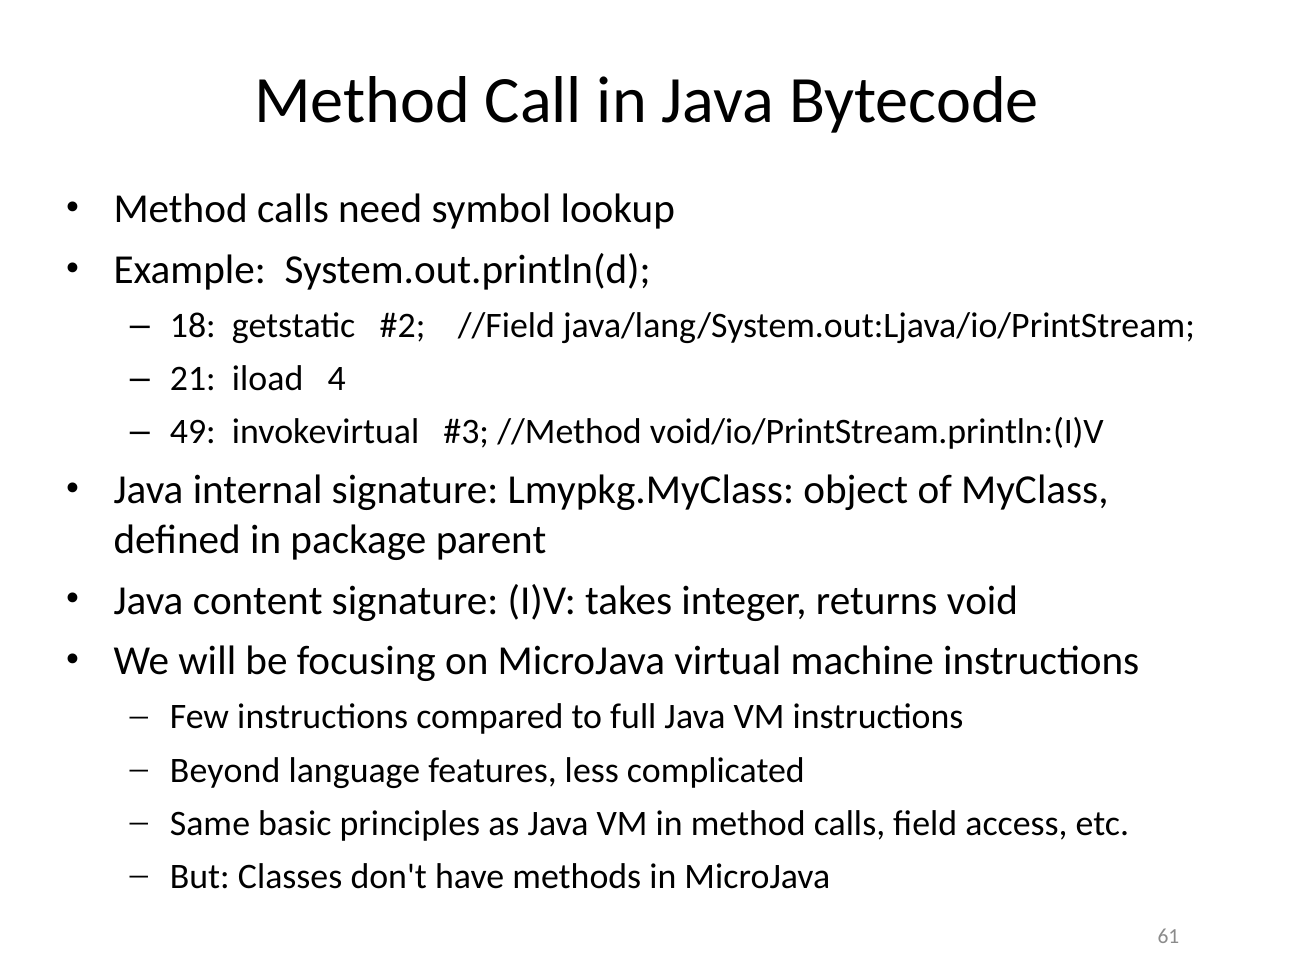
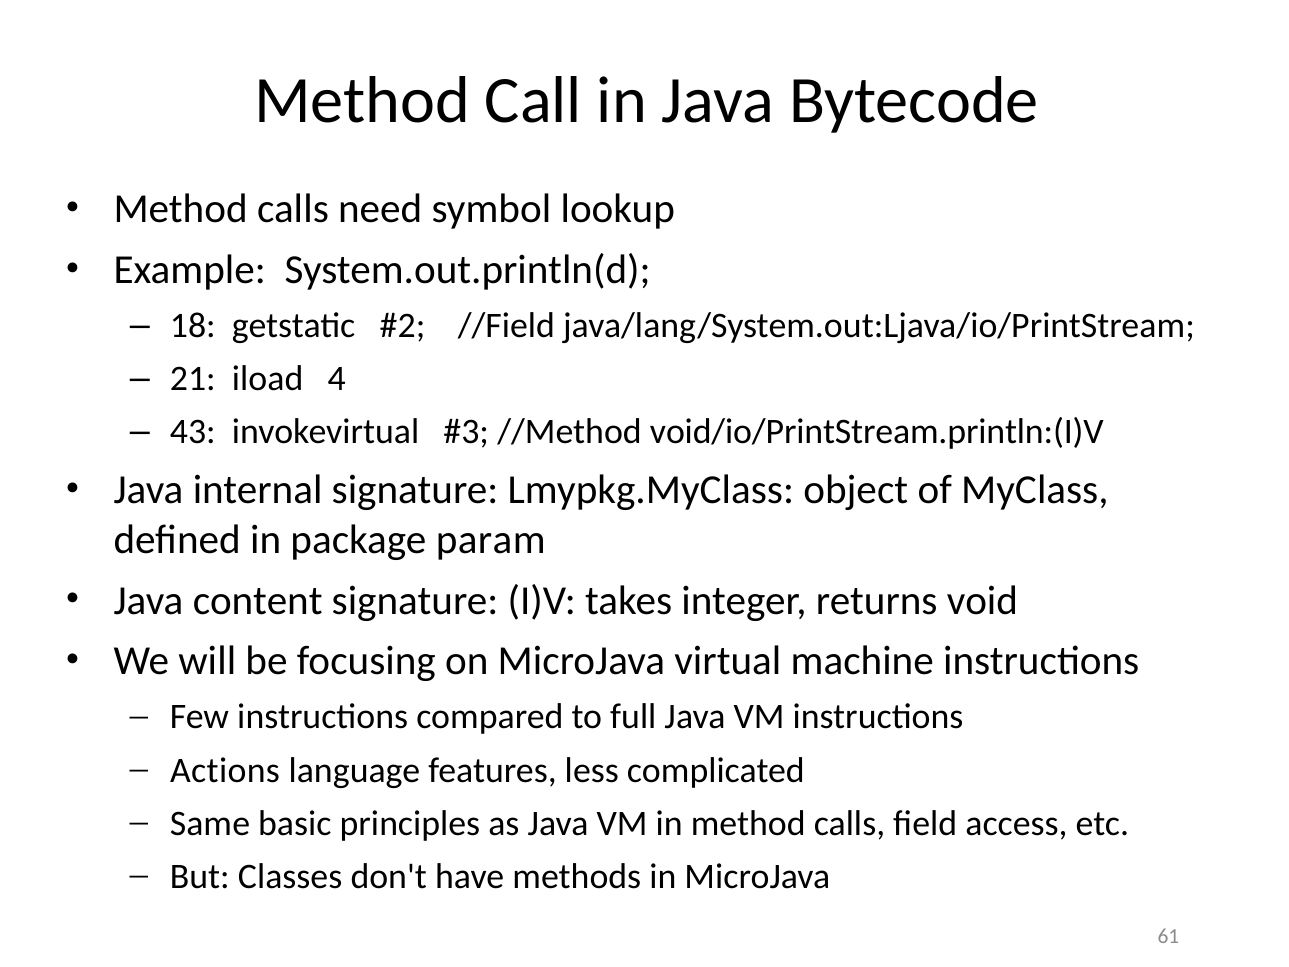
49: 49 -> 43 (193, 432)
parent: parent -> param (491, 539)
Beyond: Beyond -> Actions (225, 770)
